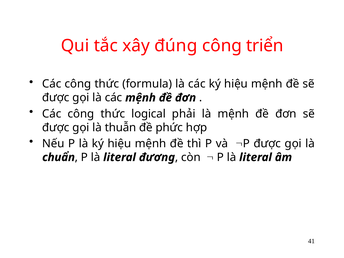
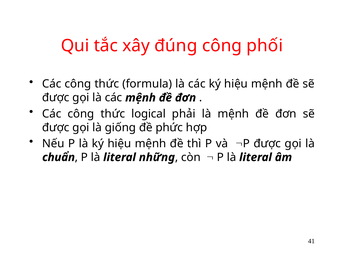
triển: triển -> phối (265, 46)
thuẫn: thuẫn -> giống (120, 128)
đương: đương -> những (157, 157)
